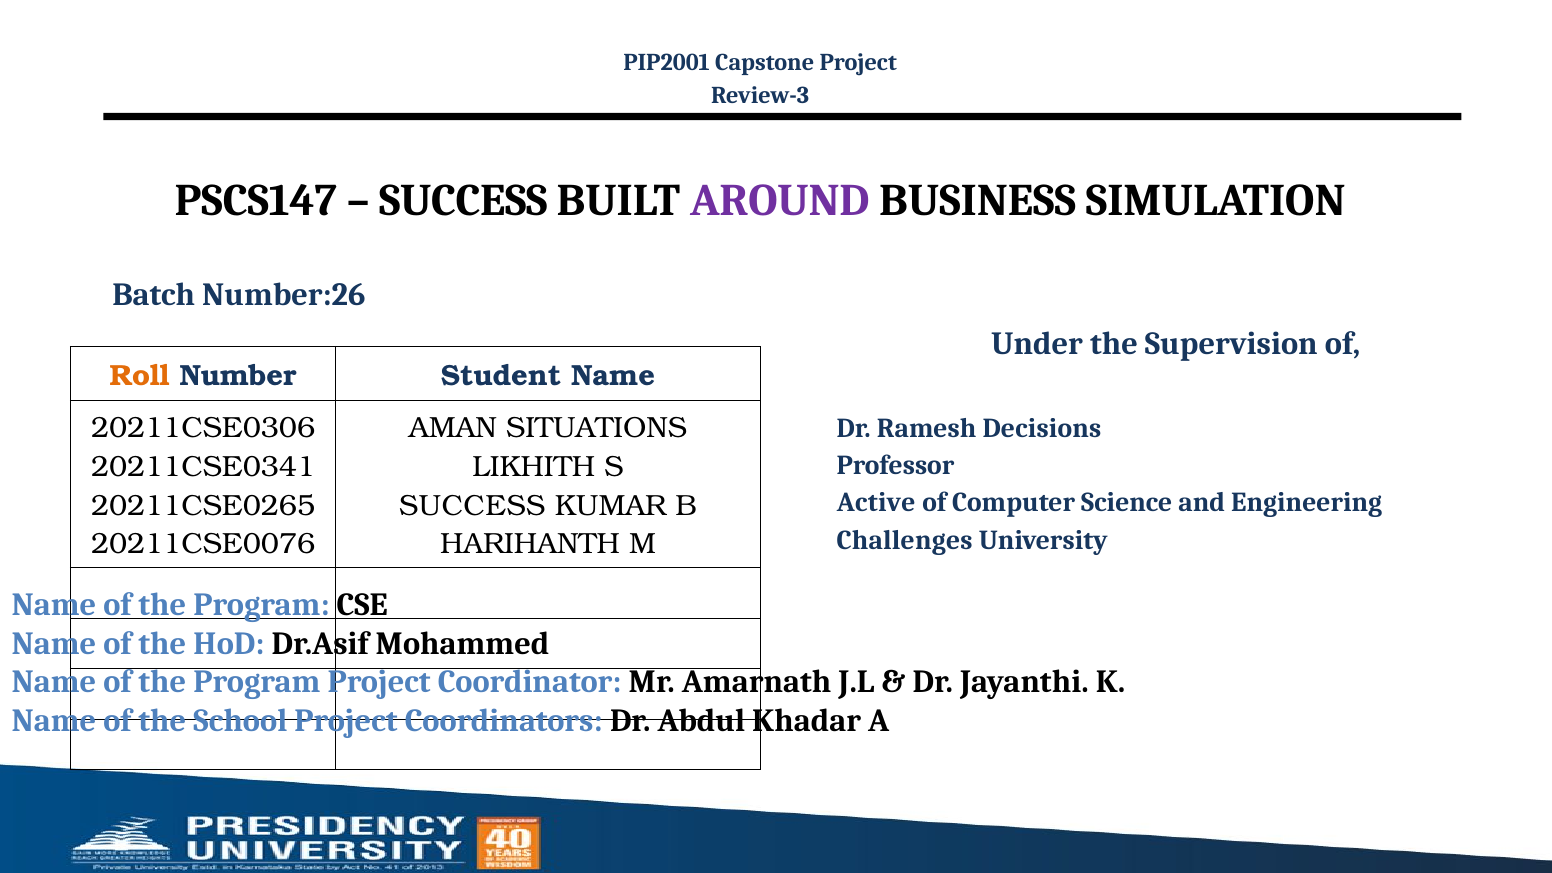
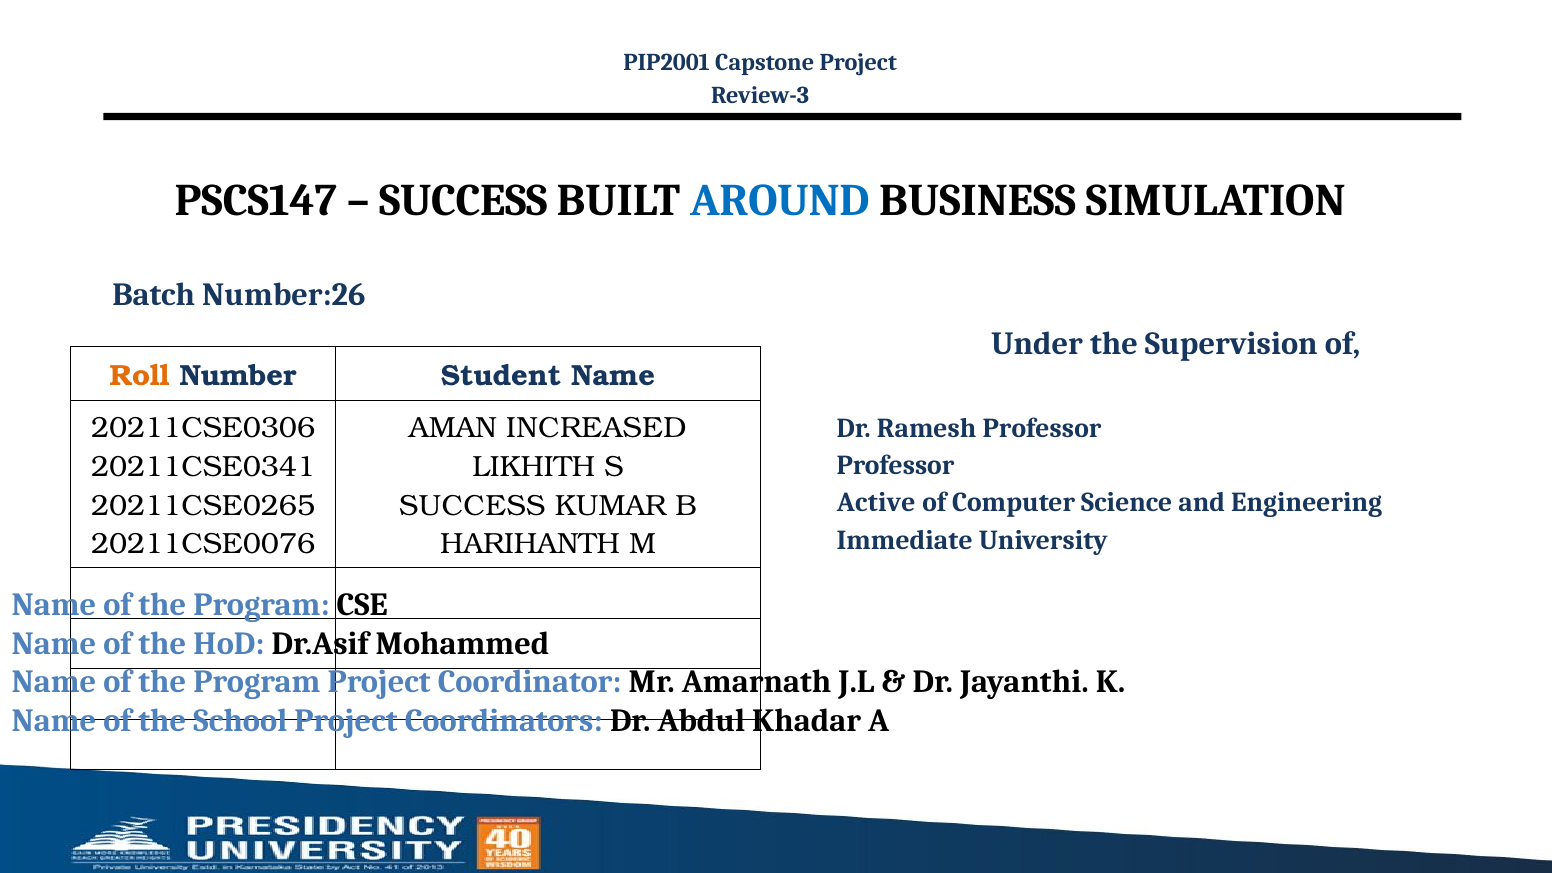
AROUND colour: purple -> blue (780, 201)
SITUATIONS: SITUATIONS -> INCREASED (596, 428)
Ramesh Decisions: Decisions -> Professor (1042, 428)
Challenges: Challenges -> Immediate (905, 540)
